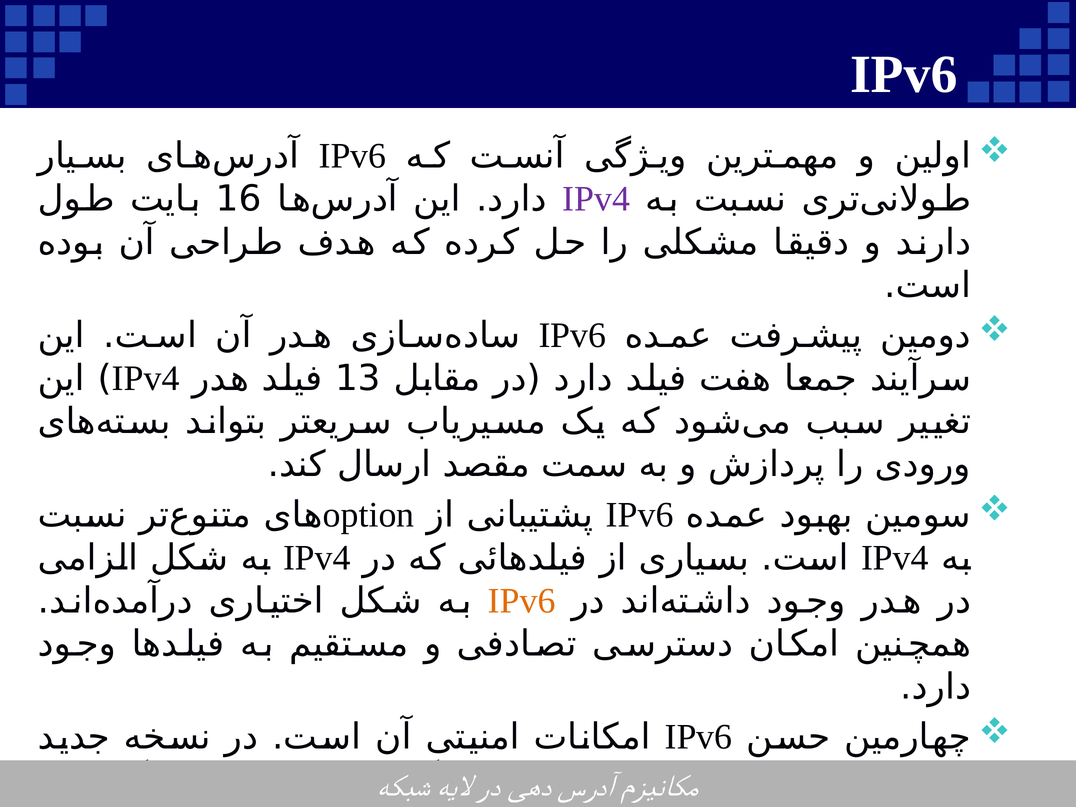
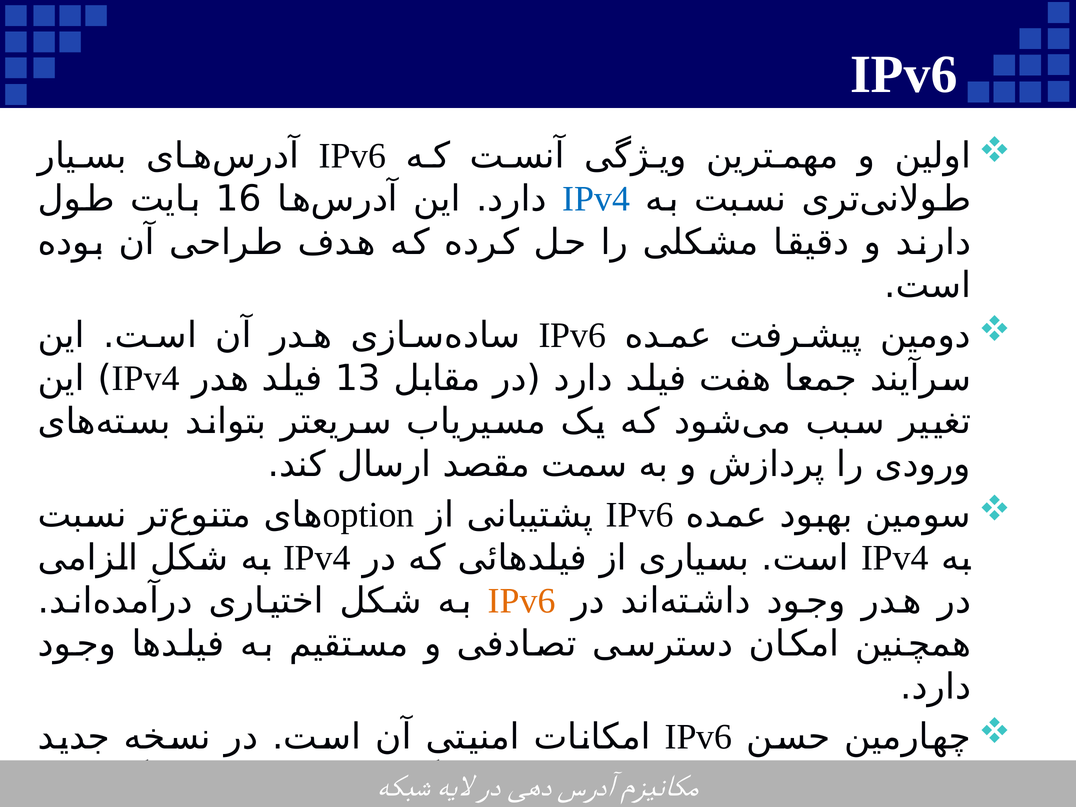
IPv4 colour: purple -> blue (596, 199)
